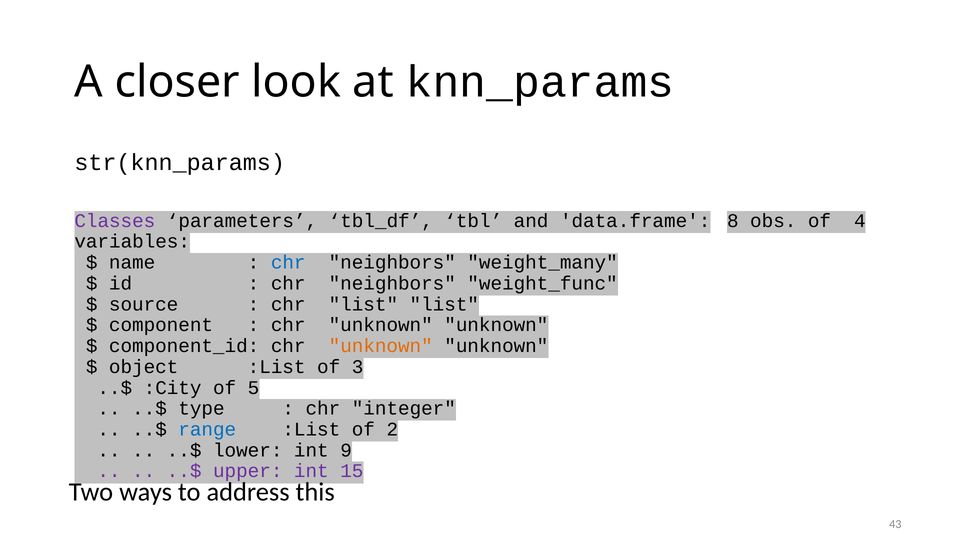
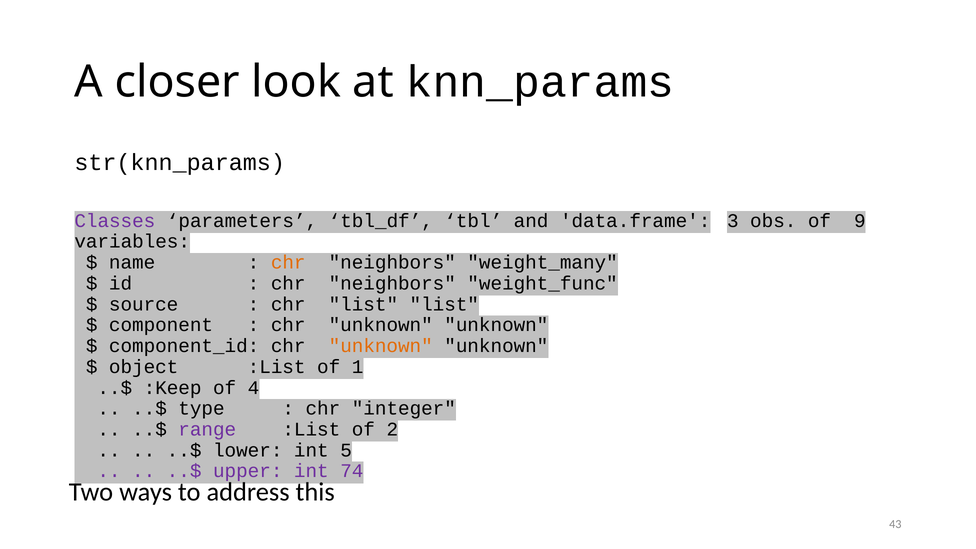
8: 8 -> 3 (733, 221)
4: 4 -> 9 (860, 221)
chr colour: blue -> orange (288, 262)
3: 3 -> 1 (358, 367)
:City: :City -> :Keep (173, 388)
5: 5 -> 4 (254, 388)
range colour: blue -> purple (207, 429)
9: 9 -> 5 (346, 450)
15: 15 -> 74 (352, 471)
